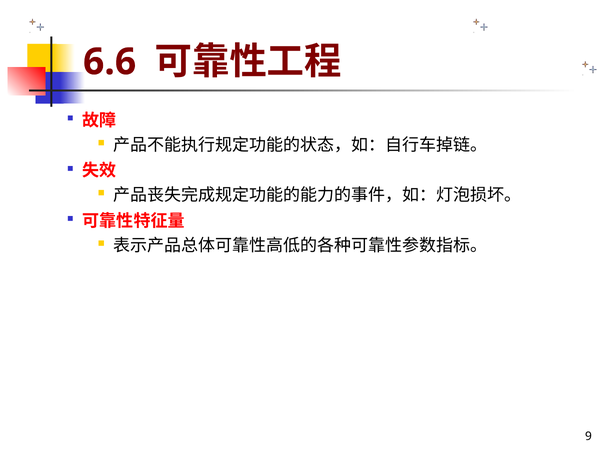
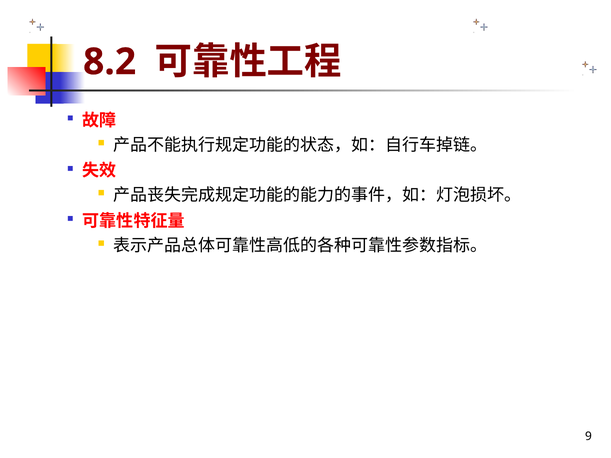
6.6: 6.6 -> 8.2 (110, 62)
